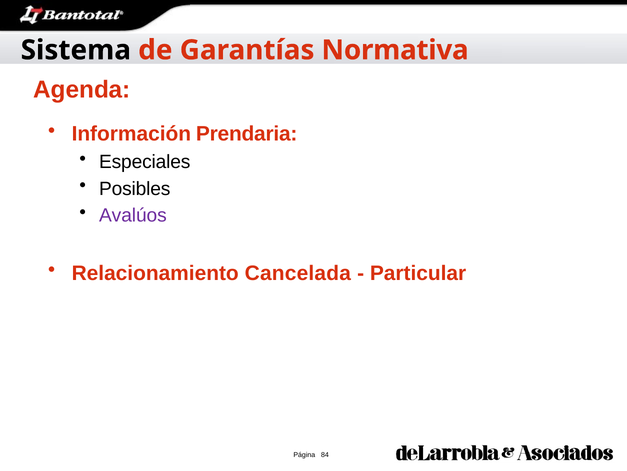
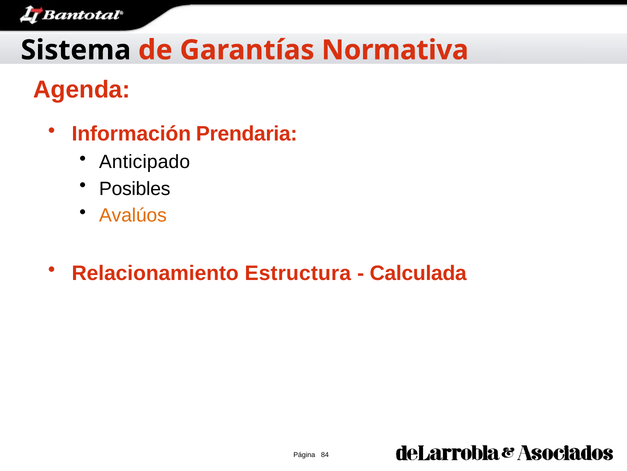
Especiales: Especiales -> Anticipado (145, 162)
Avalúos colour: purple -> orange (133, 215)
Cancelada: Cancelada -> Estructura (298, 273)
Particular: Particular -> Calculada (418, 273)
